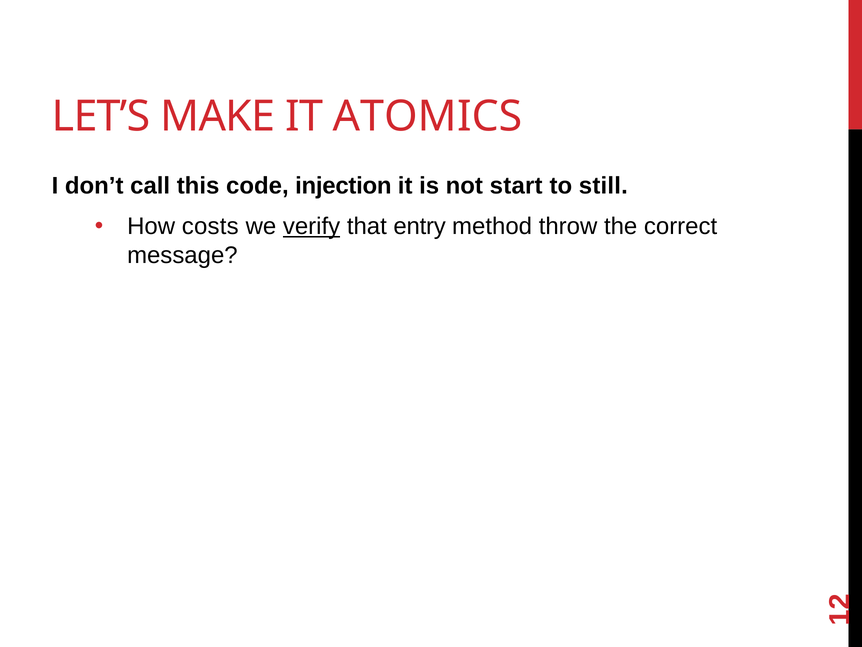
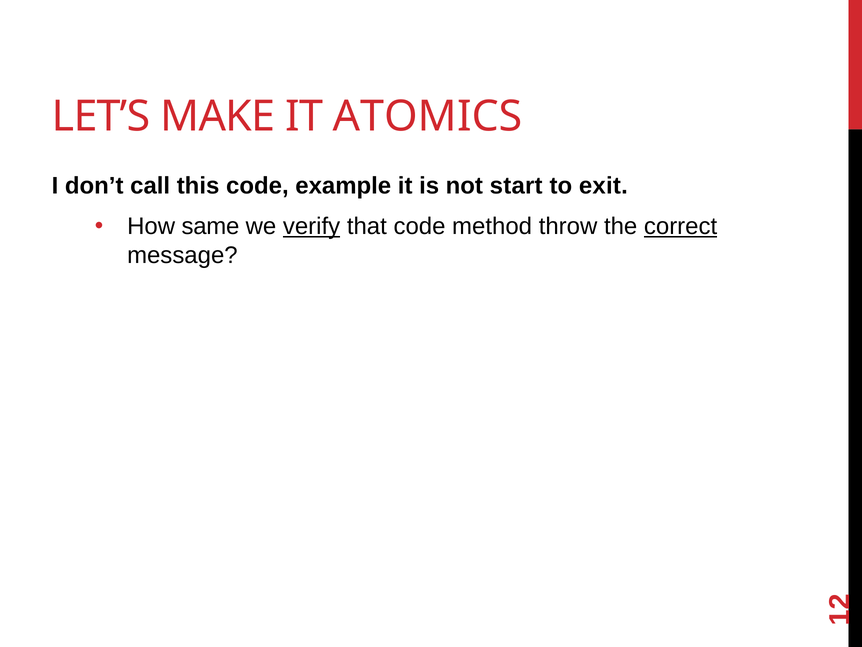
injection: injection -> example (343, 186)
still: still -> exit (603, 186)
costs: costs -> same (210, 226)
that entry: entry -> code (419, 226)
correct underline: none -> present (681, 226)
